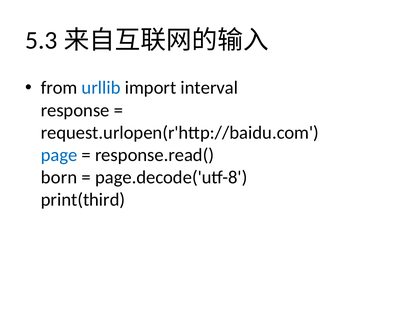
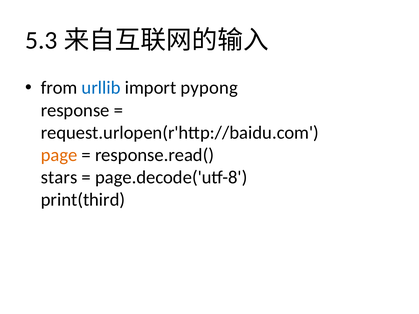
interval: interval -> pypong (209, 88)
page colour: blue -> orange (59, 155)
born: born -> stars (59, 177)
